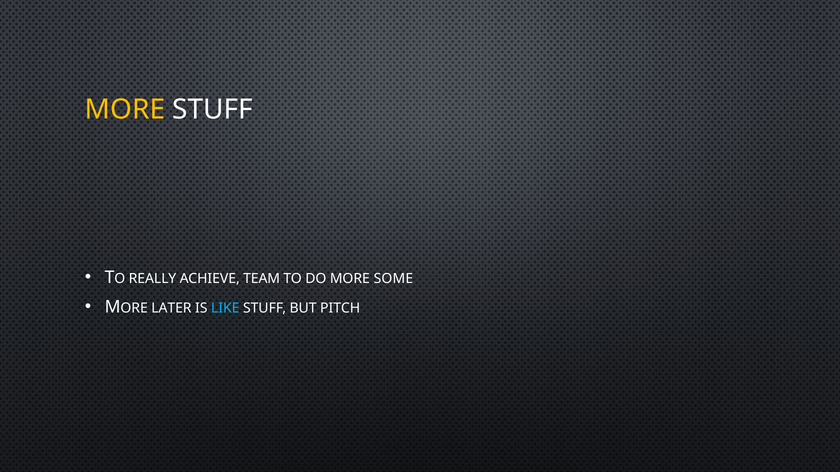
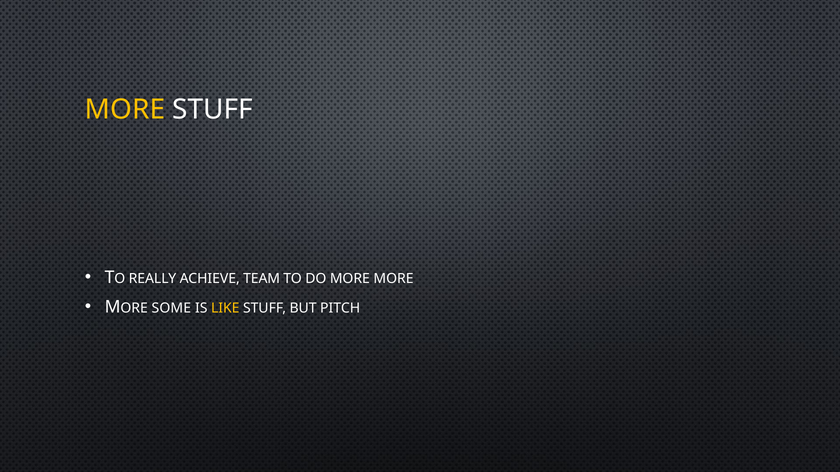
MORE SOME: SOME -> MORE (394, 279)
LATER: LATER -> SOME (171, 309)
LIKE colour: light blue -> yellow (225, 309)
